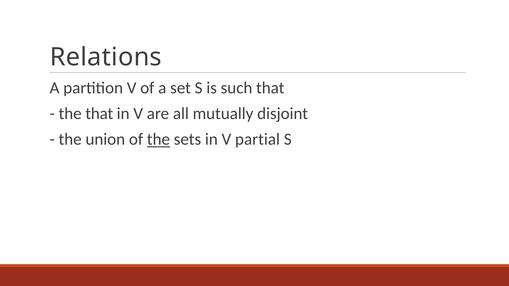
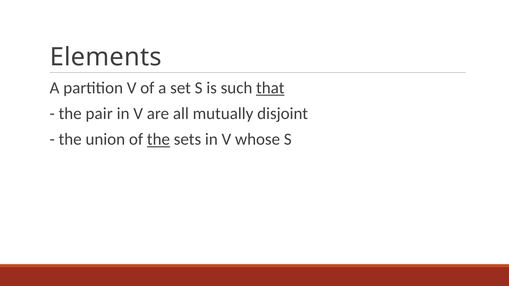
Relations: Relations -> Elements (106, 57)
that underline: none -> present (270, 88)
the that: that -> pair (99, 114)
partial: partial -> whose (258, 140)
